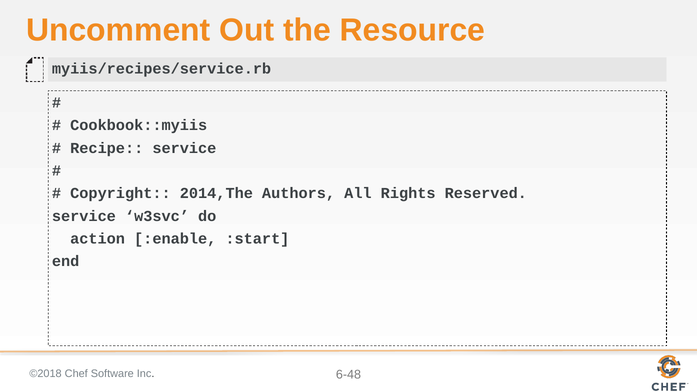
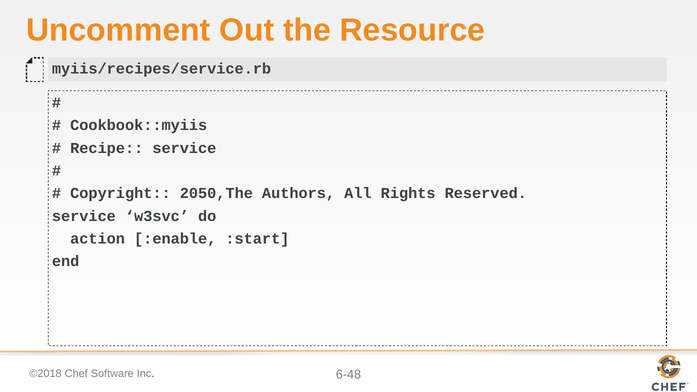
2014,The: 2014,The -> 2050,The (216, 193)
